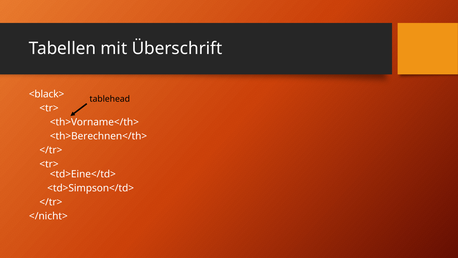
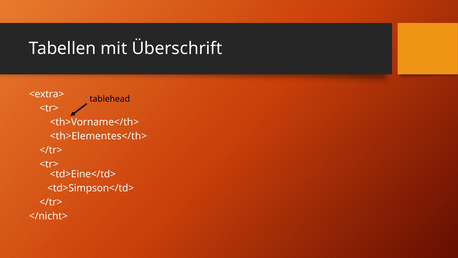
<black>: <black> -> <extra> (47, 94)
<th>Berechnen</th>: <th>Berechnen</th> -> <th>Elementes</th> (98, 136)
